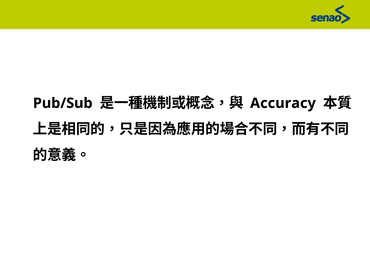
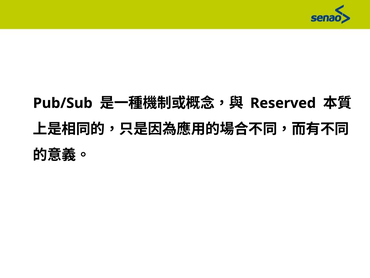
Accuracy: Accuracy -> Reserved (283, 103)
